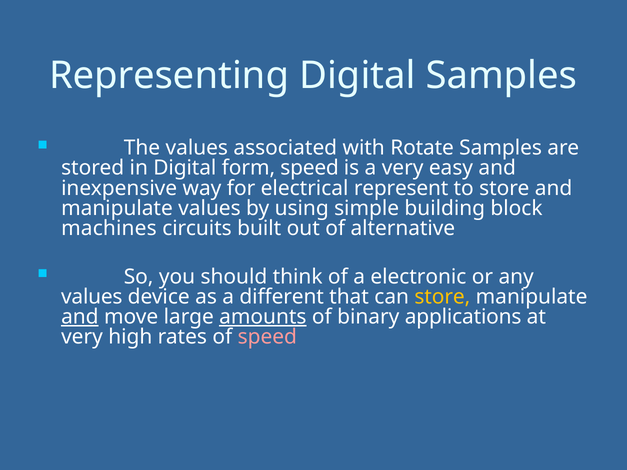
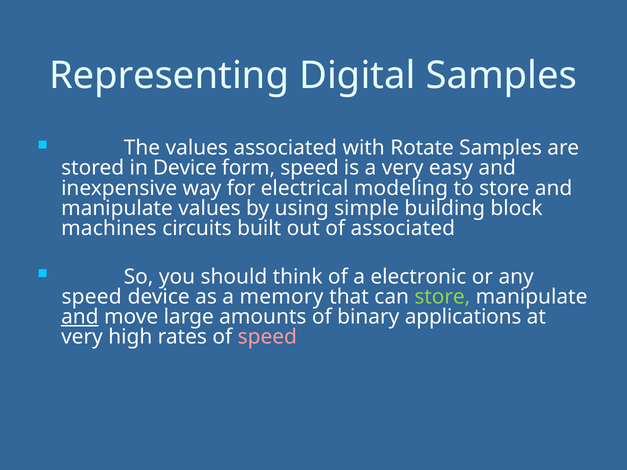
in Digital: Digital -> Device (185, 168)
represent: represent -> modeling (401, 188)
of alternative: alternative -> associated (403, 228)
values: values -> speed (92, 297)
different: different -> memory (282, 297)
store colour: yellow -> light green (442, 297)
amounts underline: present -> none (263, 317)
